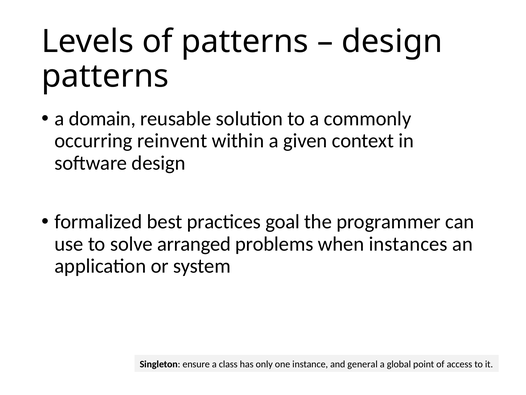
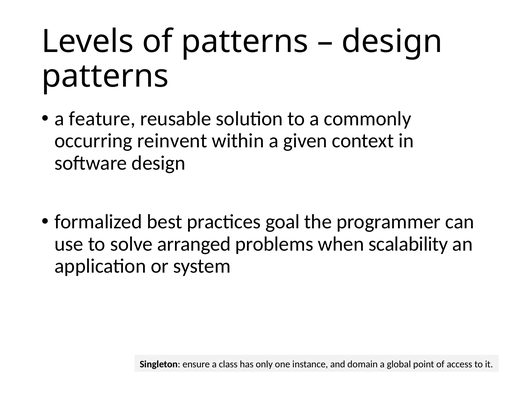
domain: domain -> feature (102, 119)
instances: instances -> scalability (408, 244)
general: general -> domain (363, 364)
